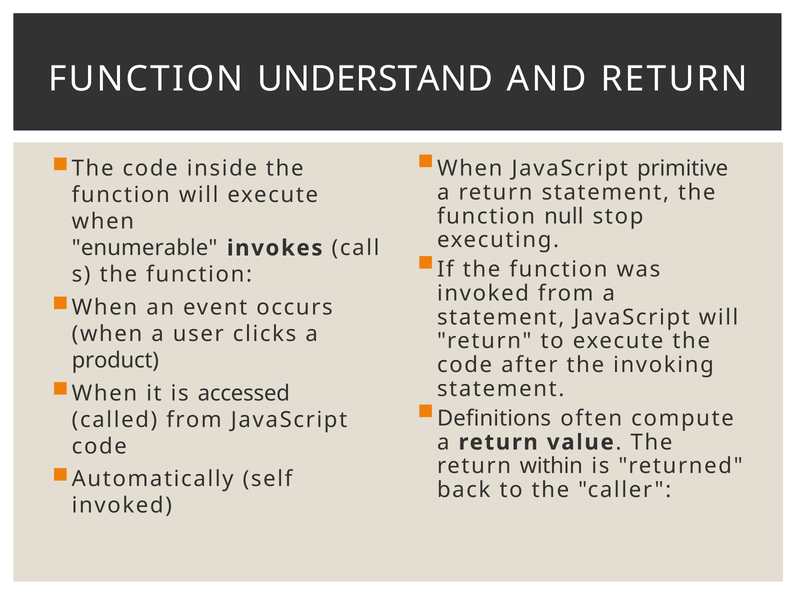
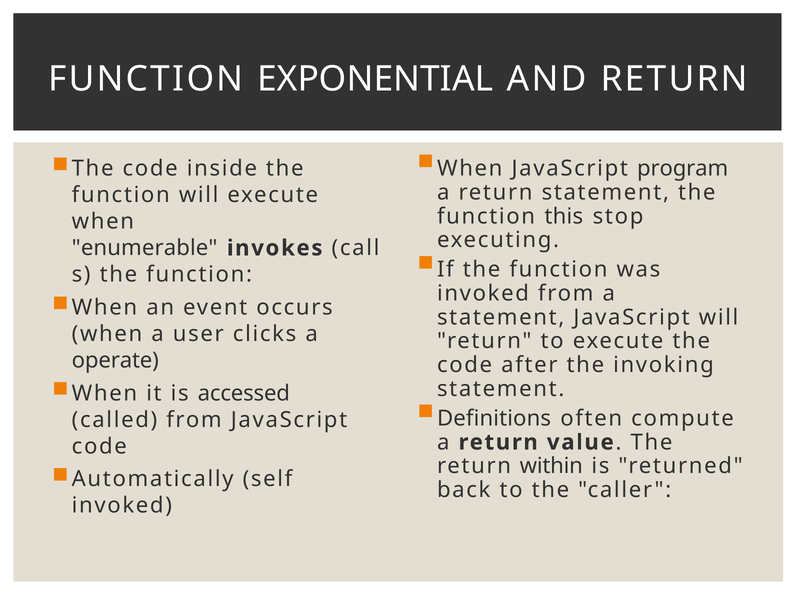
UNDERSTAND: UNDERSTAND -> EXPONENTIAL (375, 79)
primitive: primitive -> program (683, 169)
null: null -> this (564, 216)
product: product -> operate (115, 361)
